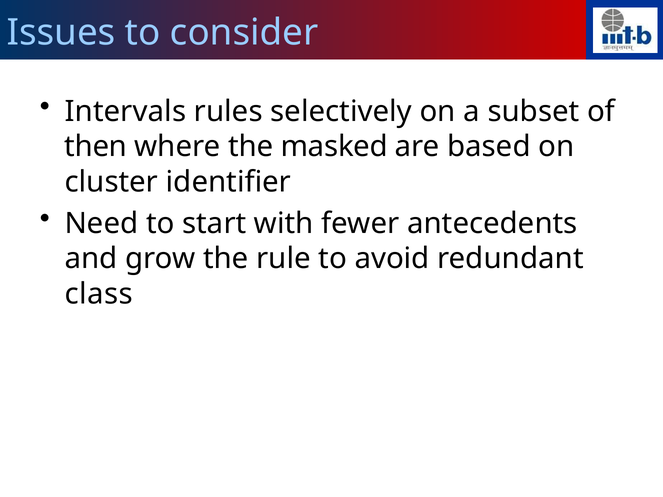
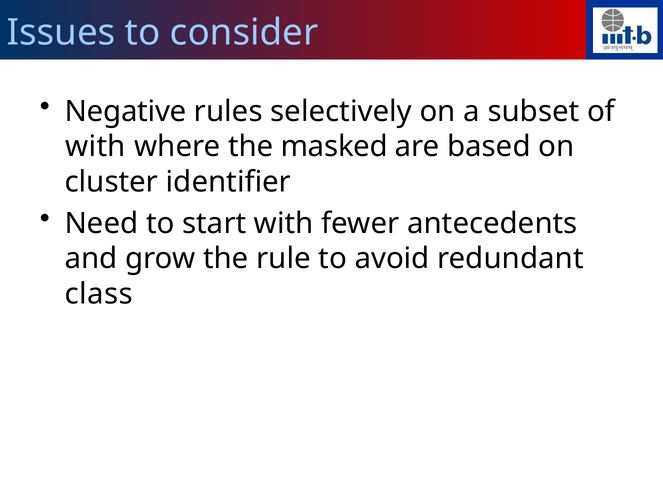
Intervals: Intervals -> Negative (126, 111)
then: then -> with (95, 147)
